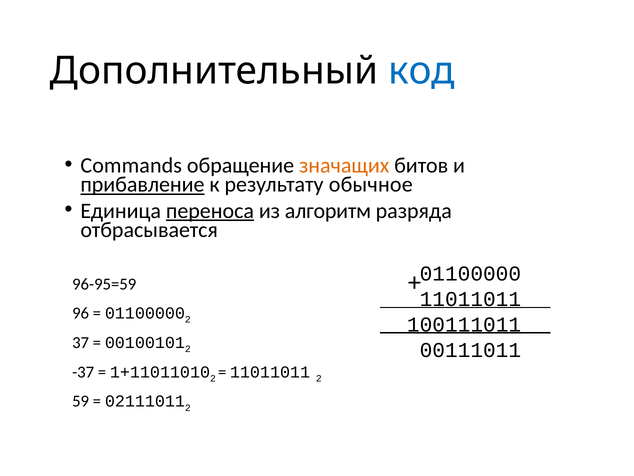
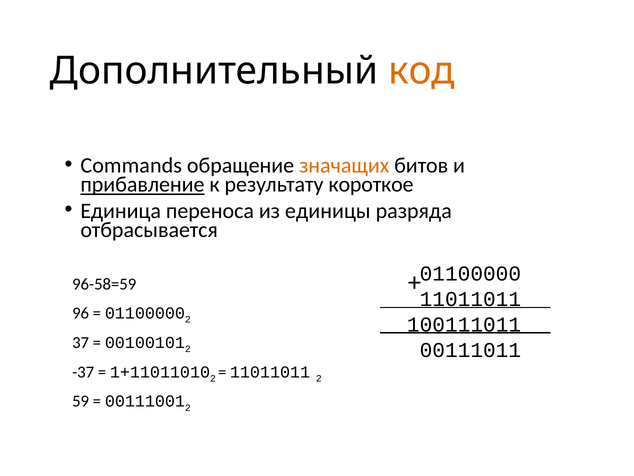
код colour: blue -> orange (422, 71)
обычное: обычное -> короткое (371, 185)
переноса underline: present -> none (210, 211)
алгоритм: алгоритм -> единицы (328, 211)
96-95=59: 96-95=59 -> 96-58=59 (104, 284)
02111011: 02111011 -> 00111001 (145, 401)
